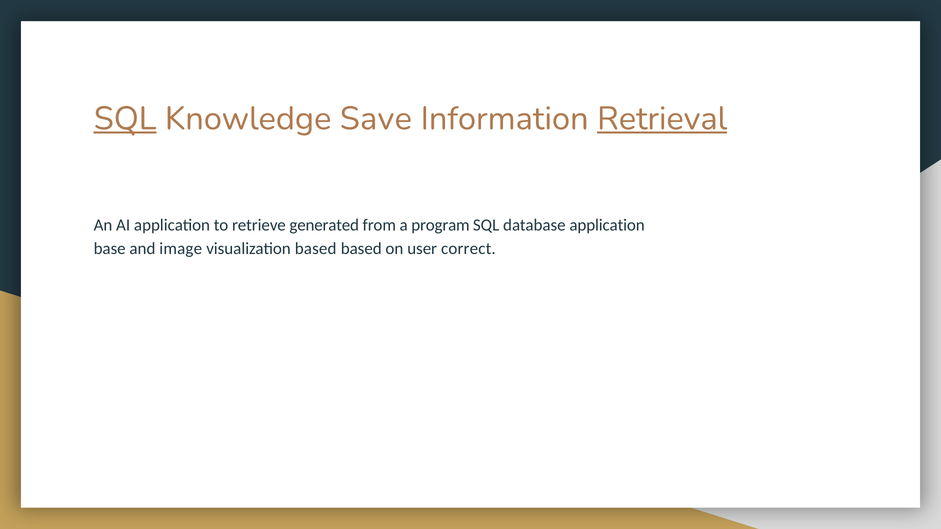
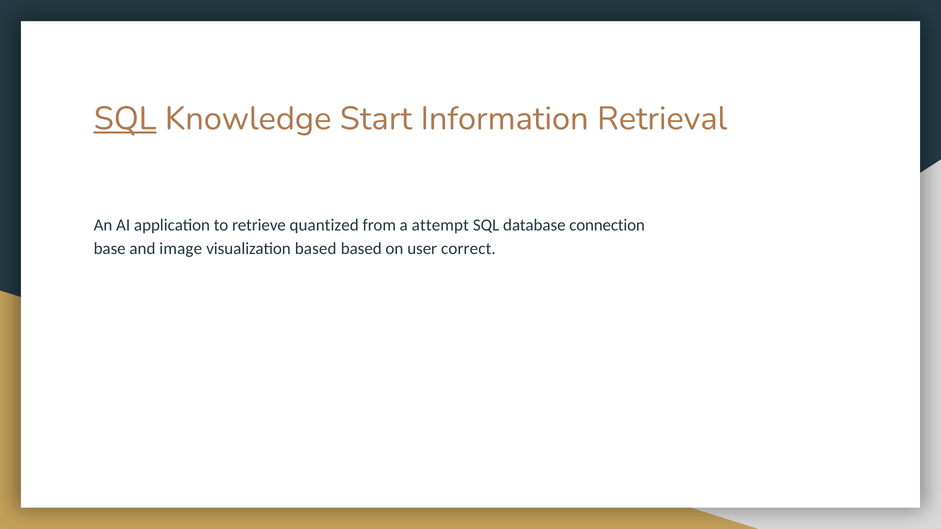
Save: Save -> Start (376, 119)
Retrieval underline: present -> none (662, 119)
generated: generated -> quantized (324, 225)
program: program -> attempt (440, 225)
database application: application -> connection (607, 225)
